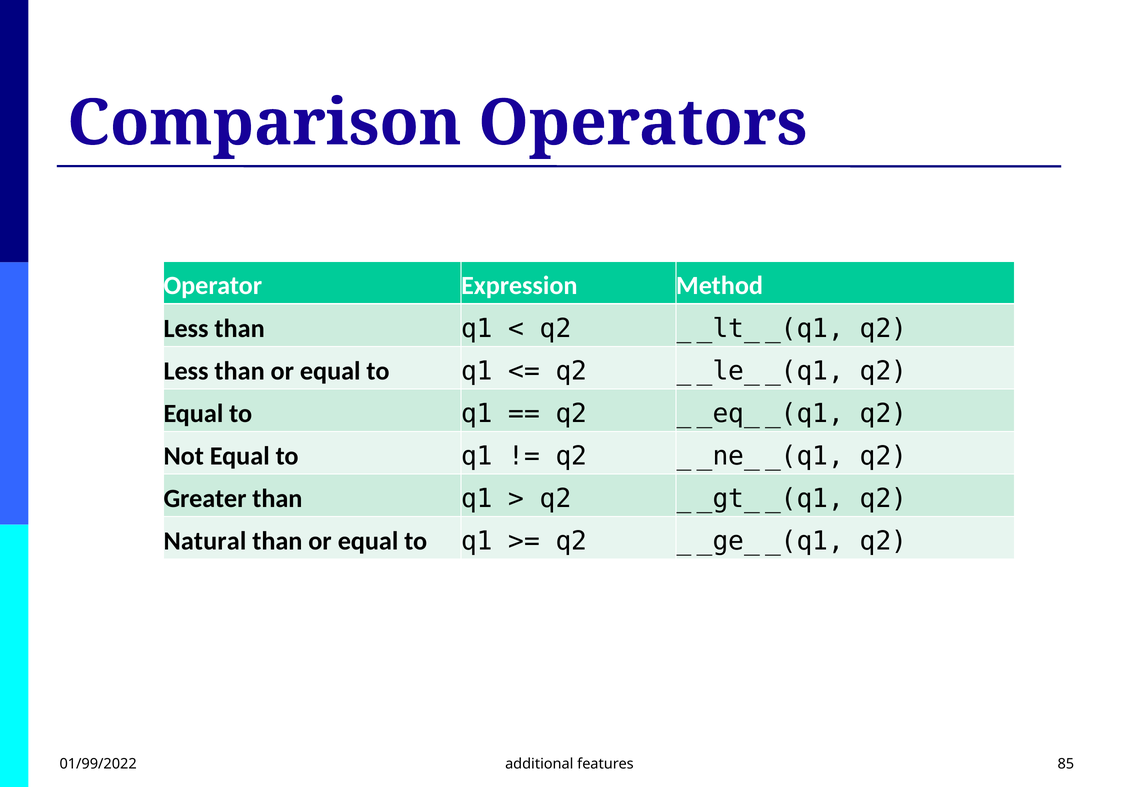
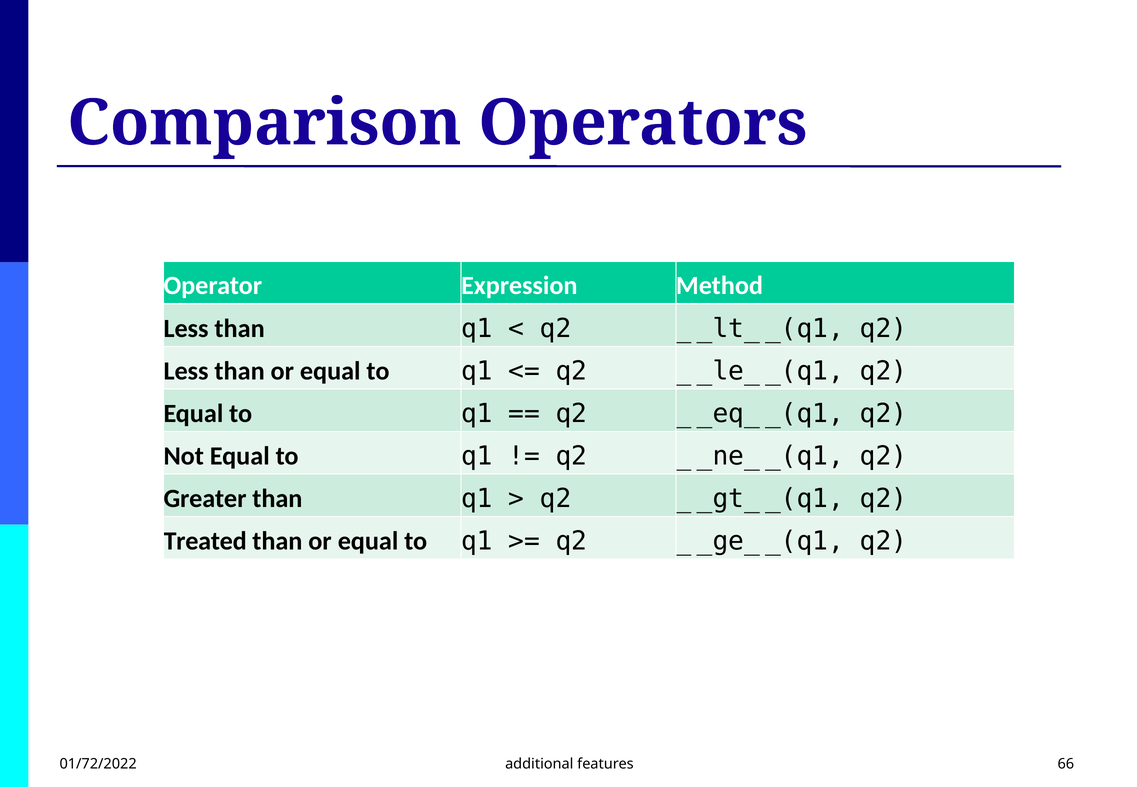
Natural: Natural -> Treated (205, 541)
01/99/2022: 01/99/2022 -> 01/72/2022 (98, 764)
85: 85 -> 66 (1066, 764)
